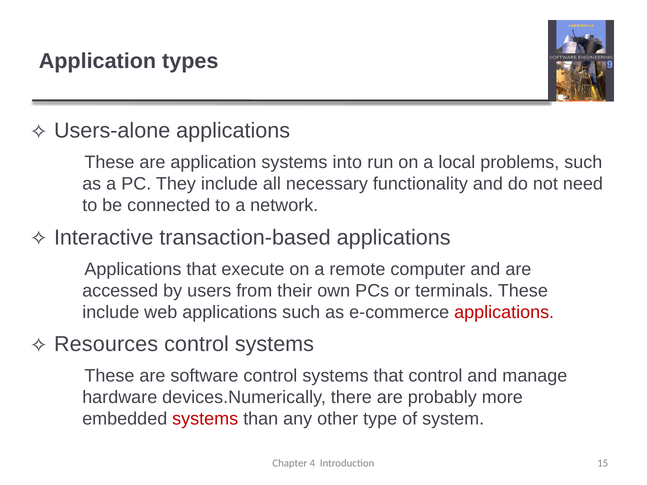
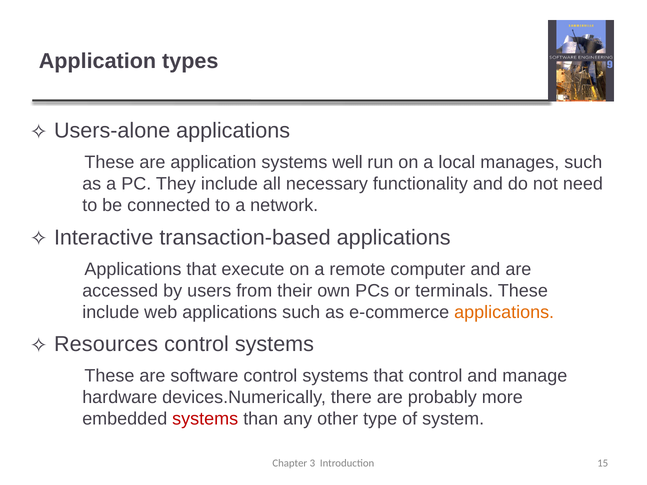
into: into -> well (347, 162)
problems: problems -> manages (520, 162)
applications colour: red -> orange (504, 312)
4: 4 -> 3 (312, 463)
